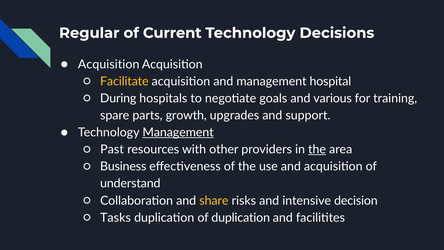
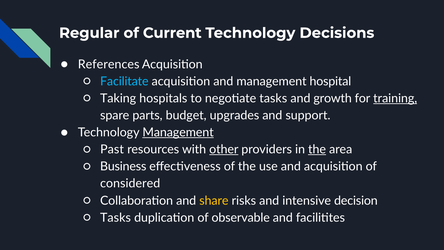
Acquisition: Acquisition -> References (109, 64)
Facilitate colour: yellow -> light blue (124, 81)
During: During -> Taking (118, 98)
negotiate goals: goals -> tasks (273, 98)
various: various -> growth (333, 98)
training underline: none -> present (395, 98)
growth: growth -> budget (186, 115)
other underline: none -> present (224, 149)
understand: understand -> considered (130, 183)
of duplication: duplication -> observable (241, 217)
